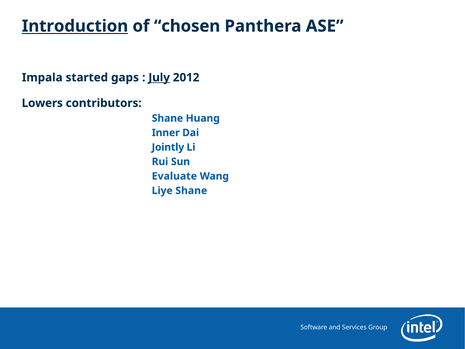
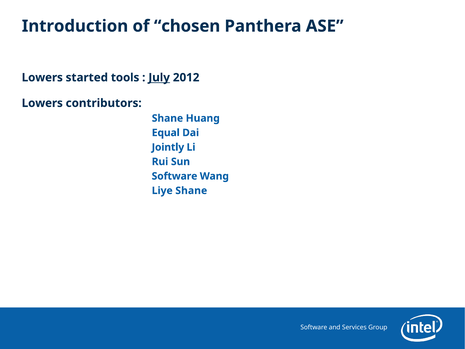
Introduction underline: present -> none (75, 26)
Impala: Impala -> Lowers (42, 77)
gaps: gaps -> tools (125, 77)
Inner: Inner -> Equal (166, 133)
Evaluate: Evaluate -> Software (175, 176)
